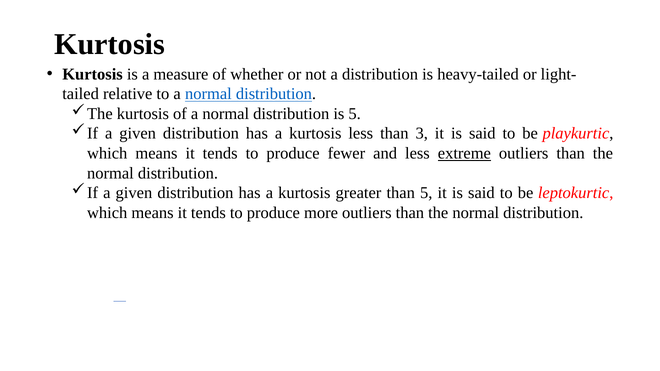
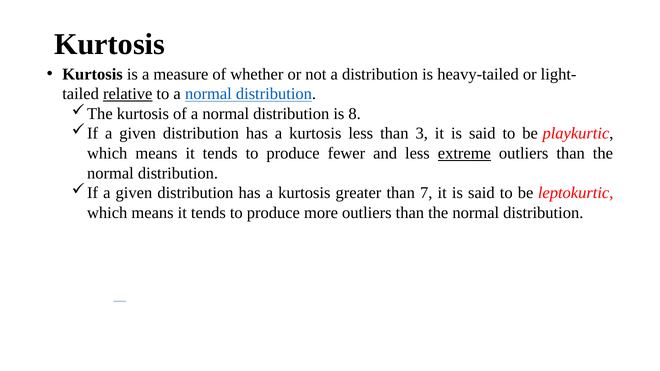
relative underline: none -> present (128, 94)
is 5: 5 -> 8 (355, 114)
than 5: 5 -> 7 (426, 193)
